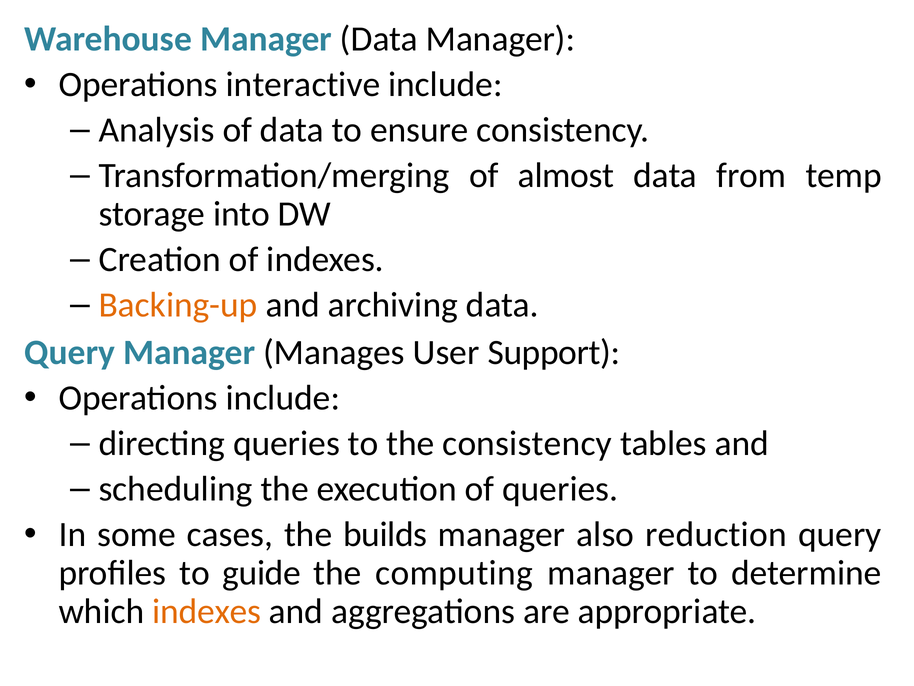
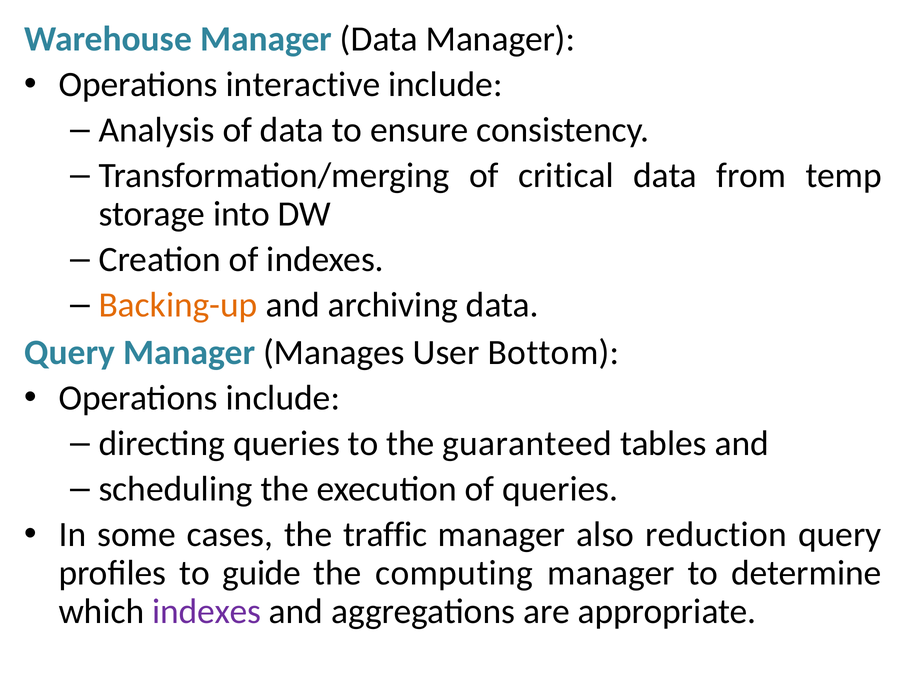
almost: almost -> critical (566, 175)
Support: Support -> Bottom (554, 352)
the consistency: consistency -> guaranteed (527, 443)
builds: builds -> traffic (385, 534)
indexes colour: orange -> purple (207, 611)
